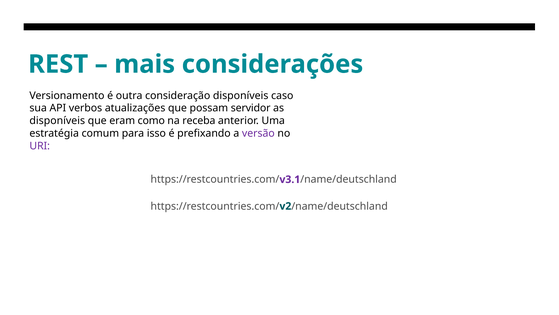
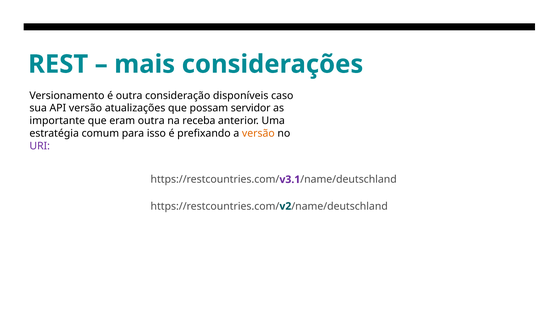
API verbos: verbos -> versão (85, 108)
disponíveis: disponíveis -> importante (57, 121)
eram como: como -> outra (151, 121)
versão colour: purple -> orange (258, 133)
